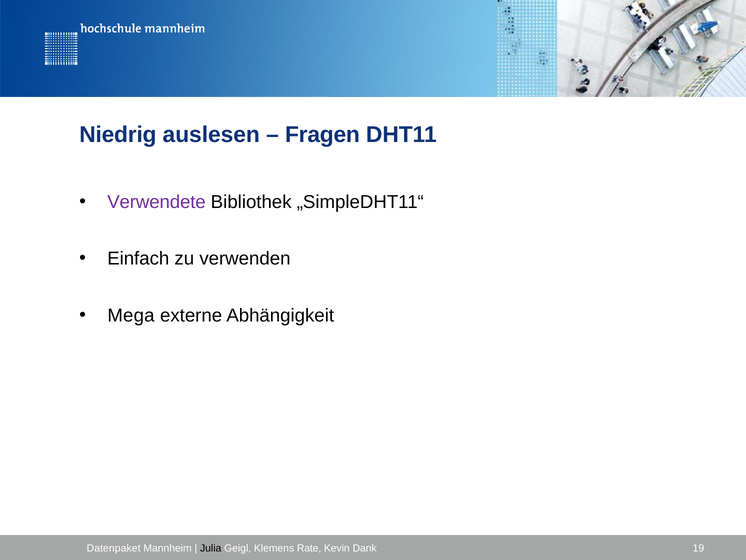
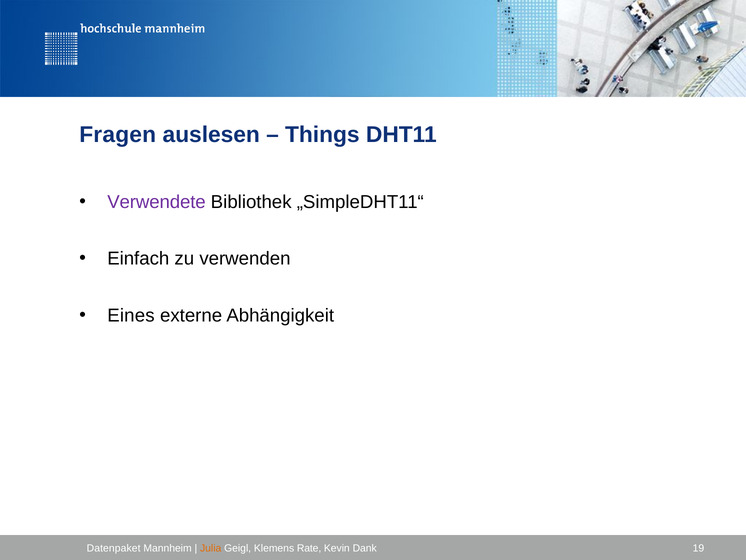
Niedrig: Niedrig -> Fragen (118, 134)
Fragen: Fragen -> Things (322, 134)
Mega: Mega -> Eines (131, 315)
Julia colour: black -> orange (211, 548)
